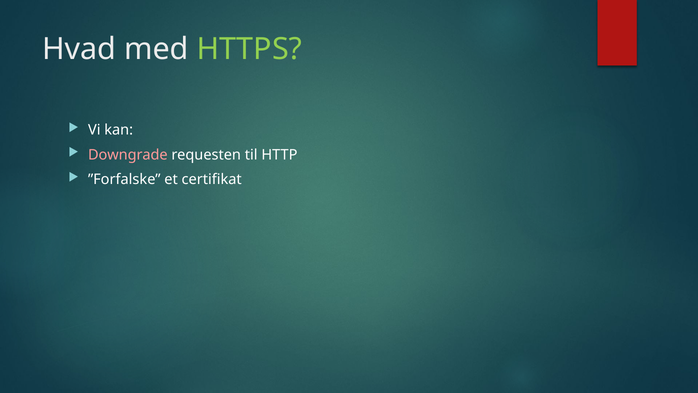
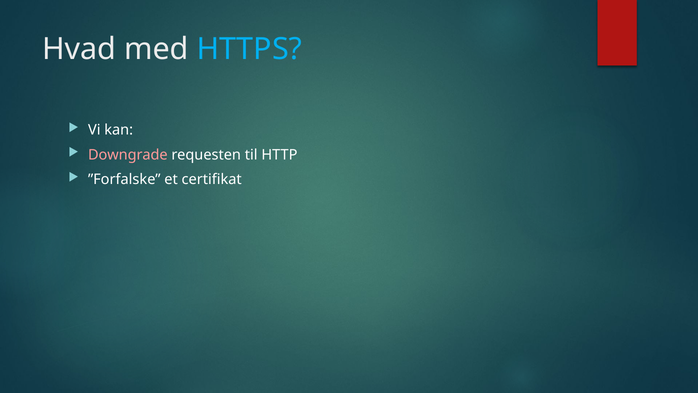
HTTPS colour: light green -> light blue (249, 49)
